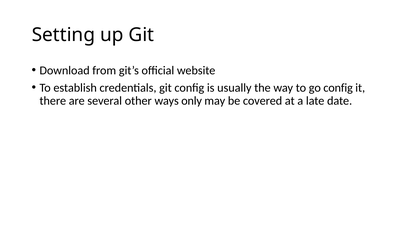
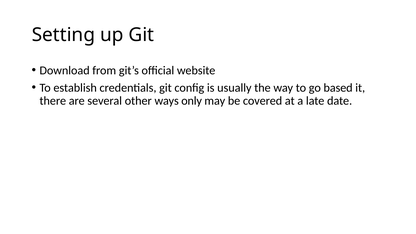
go config: config -> based (338, 88)
